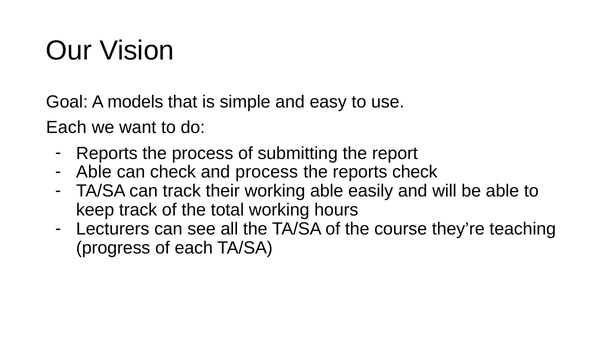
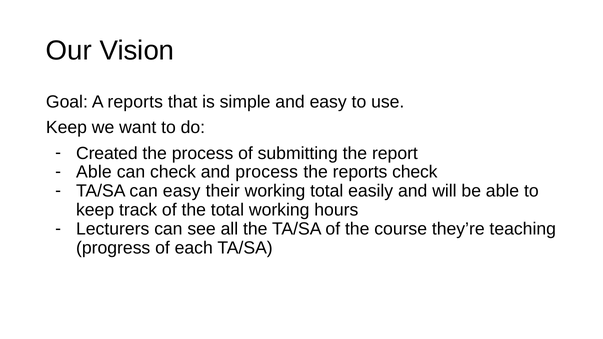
A models: models -> reports (135, 102)
Each: Each -> Keep (66, 128)
Reports: Reports -> Created (107, 153)
can track: track -> easy (182, 191)
working able: able -> total (327, 191)
